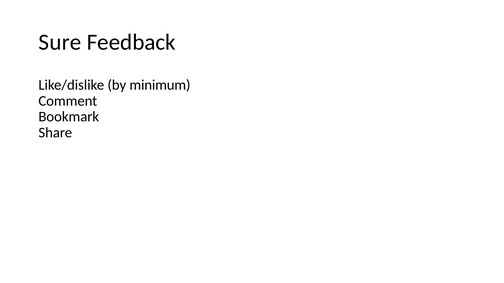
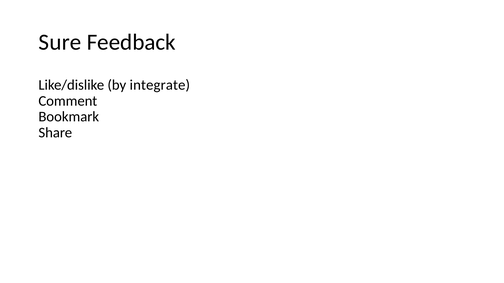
minimum: minimum -> integrate (160, 85)
